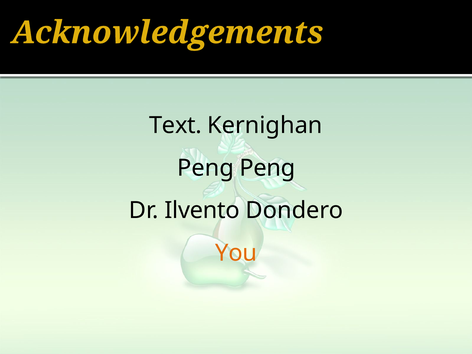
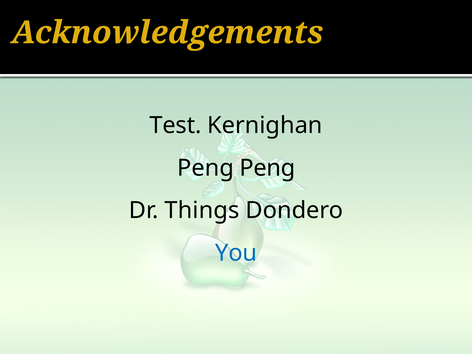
Text: Text -> Test (175, 126)
Ilvento: Ilvento -> Things (202, 210)
You colour: orange -> blue (236, 253)
